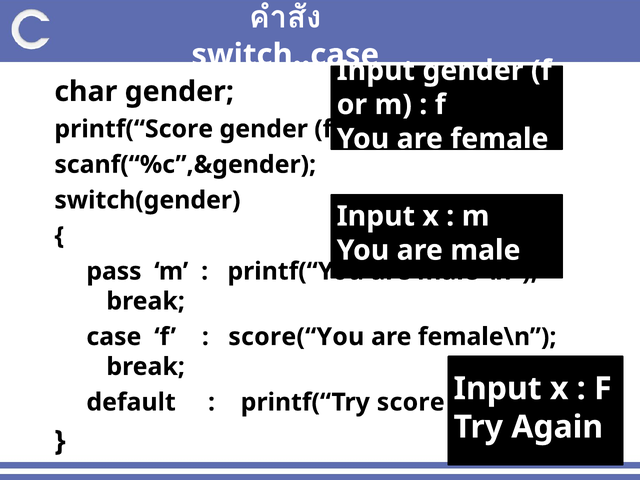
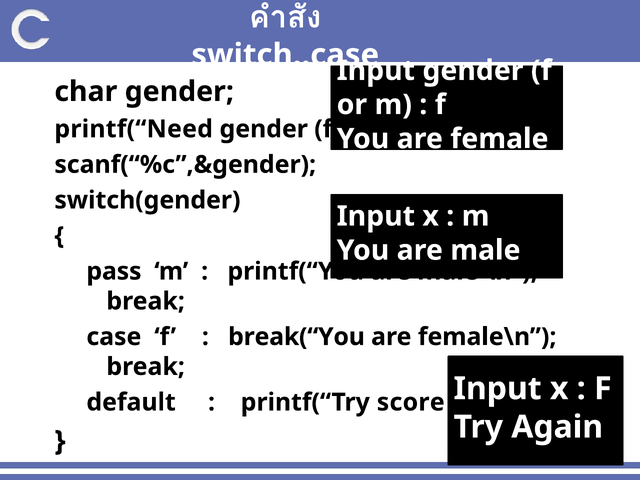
printf(“Score: printf(“Score -> printf(“Need (134, 129)
score(“You: score(“You -> break(“You (297, 337)
